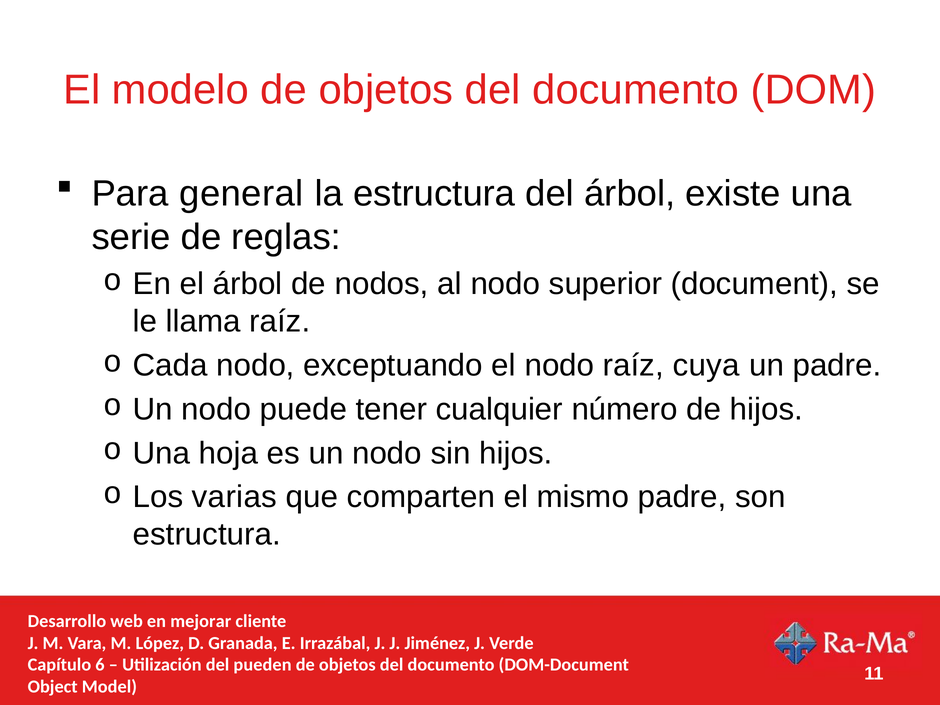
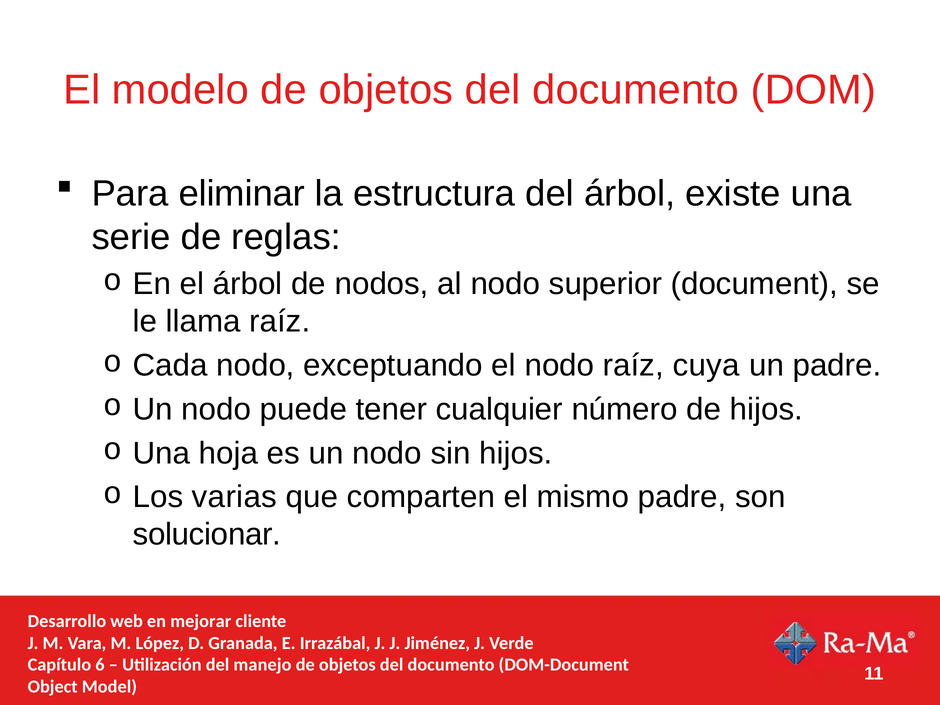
general: general -> eliminar (242, 194)
estructura: estructura -> solucionar (207, 535)
pueden: pueden -> manejo (262, 665)
